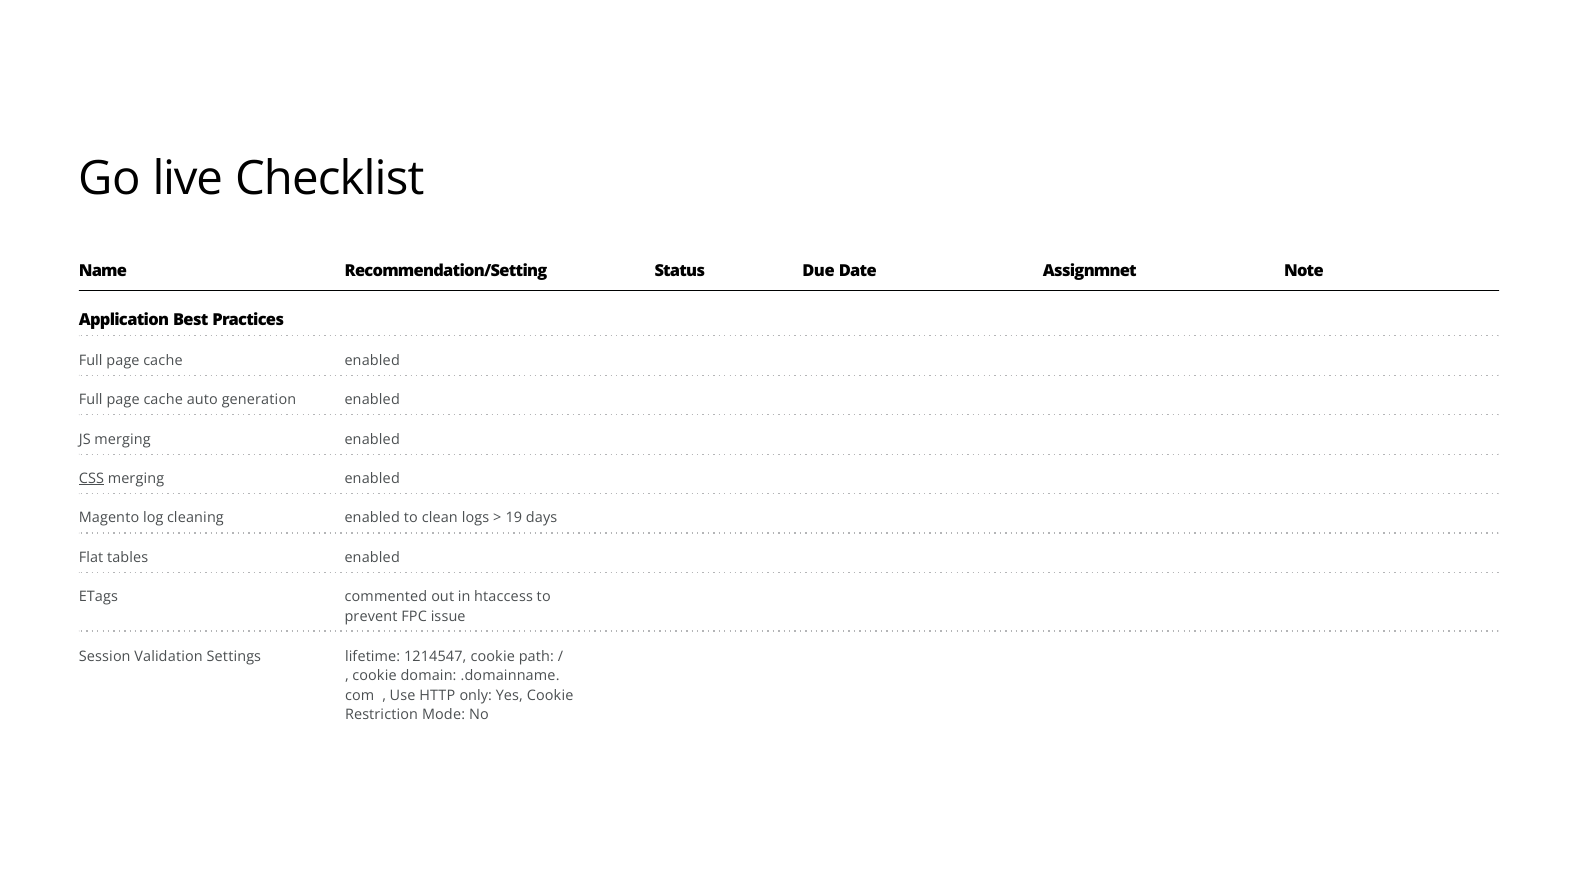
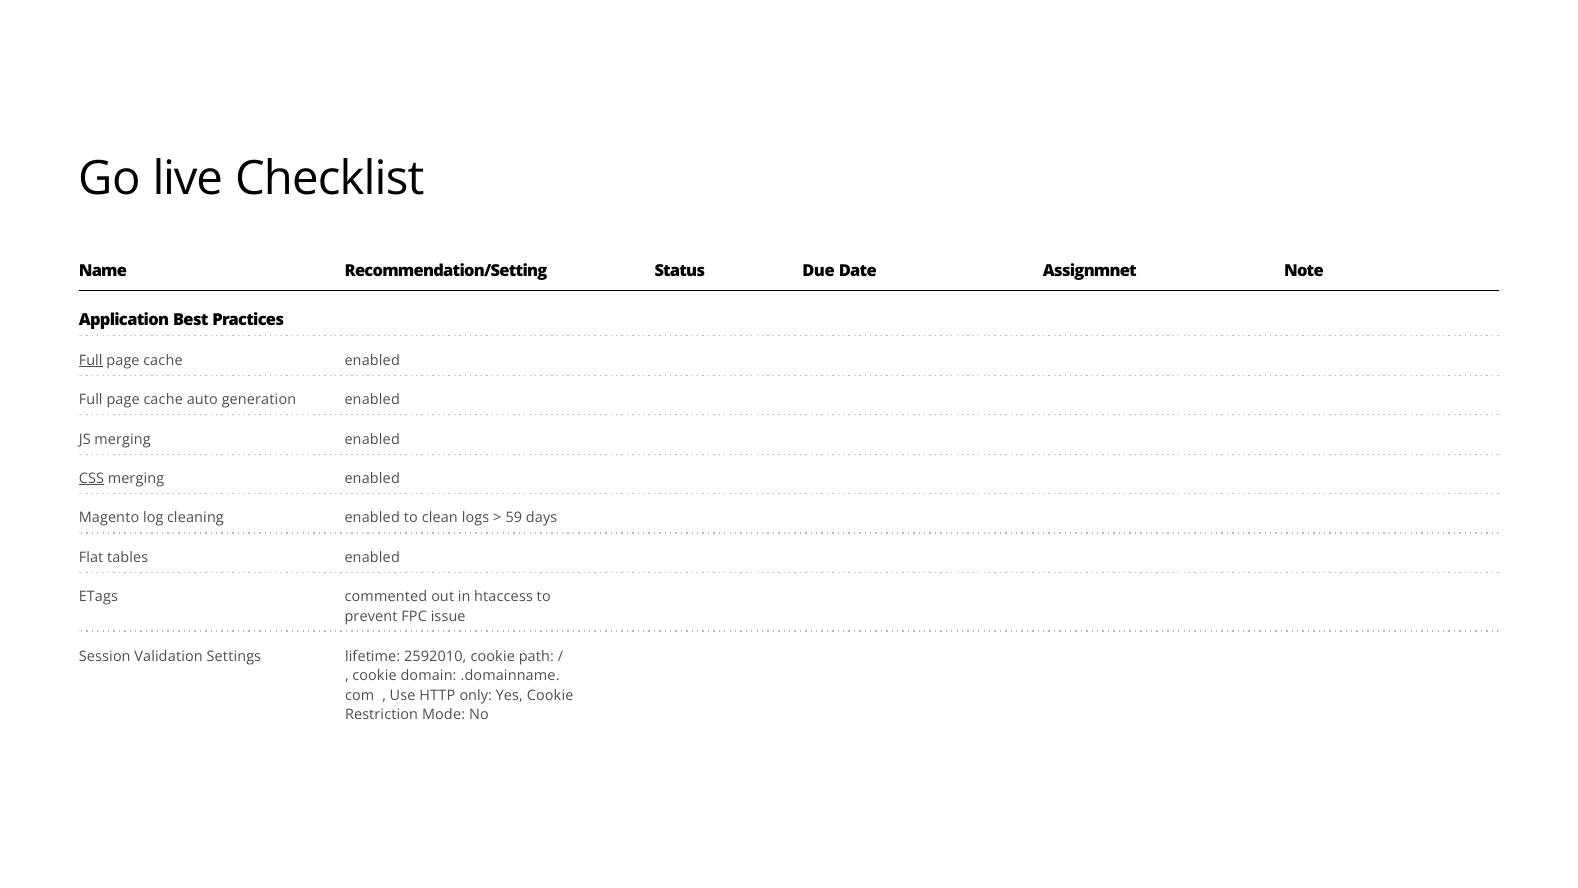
Full underline: none -> present (91, 360)
19: 19 -> 59 (514, 518)
1214547: 1214547 -> 2592010 (435, 656)
